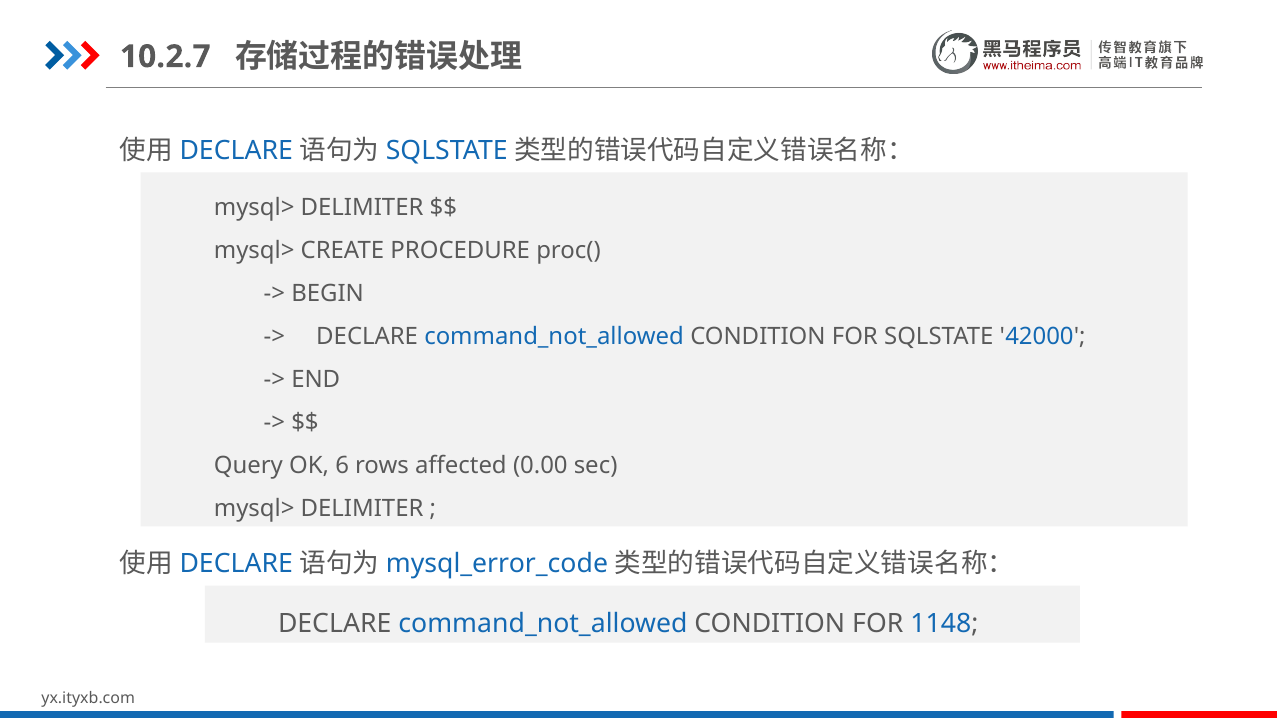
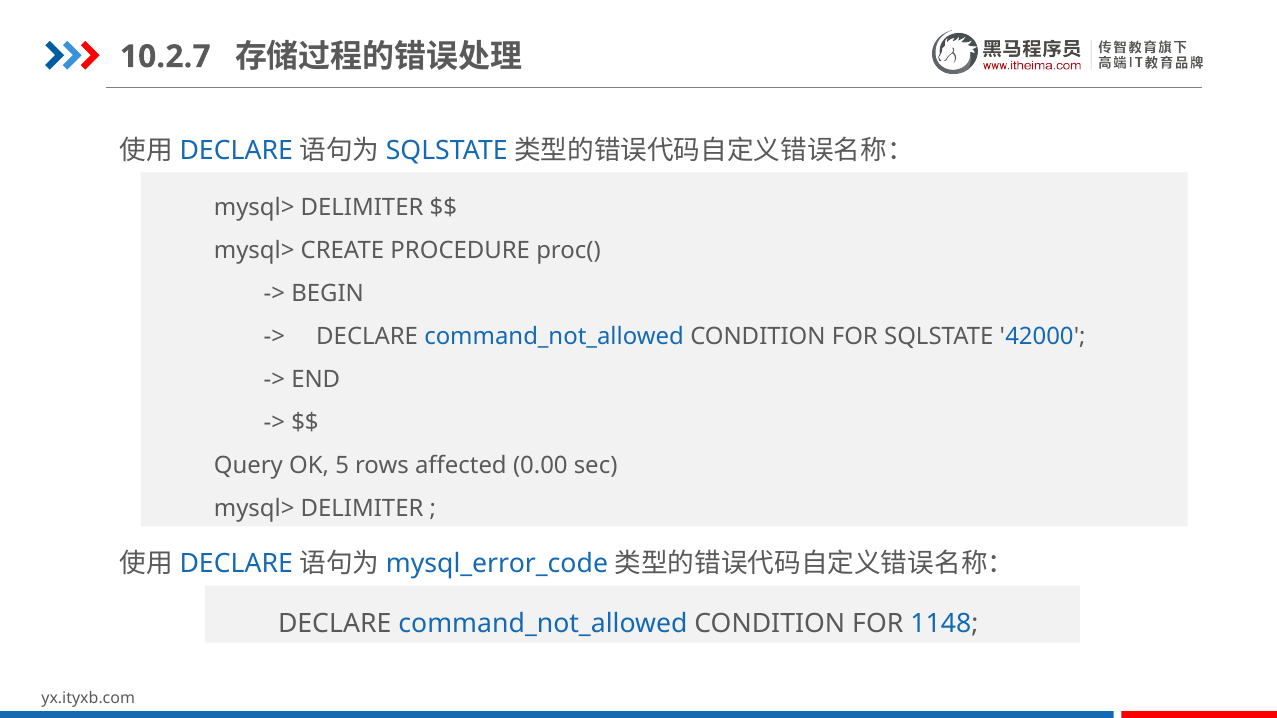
6: 6 -> 5 (342, 466)
